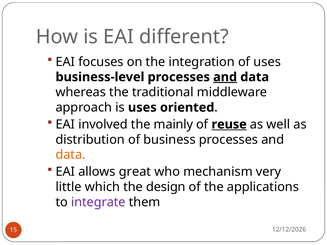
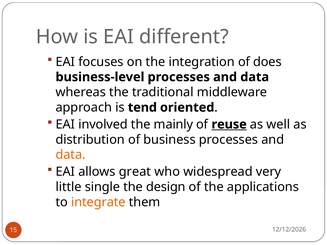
of uses: uses -> does (267, 62)
and underline: present -> none (225, 77)
is uses: uses -> tend (142, 108)
mechanism: mechanism -> widespread (218, 172)
which: which -> single (103, 187)
integrate colour: purple -> orange (98, 202)
